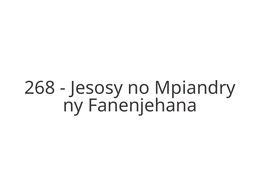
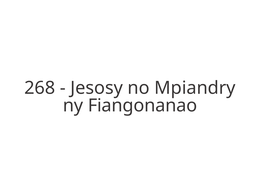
Fanenjehana: Fanenjehana -> Fiangonanao (143, 106)
